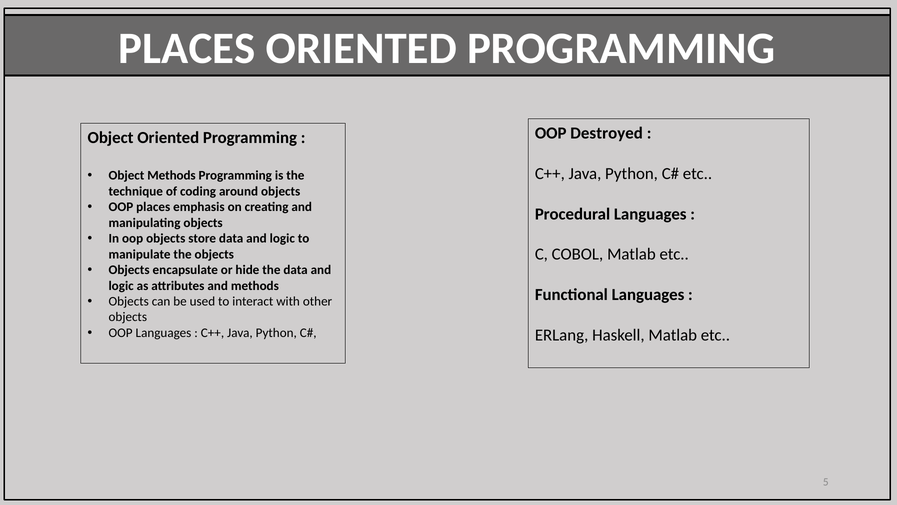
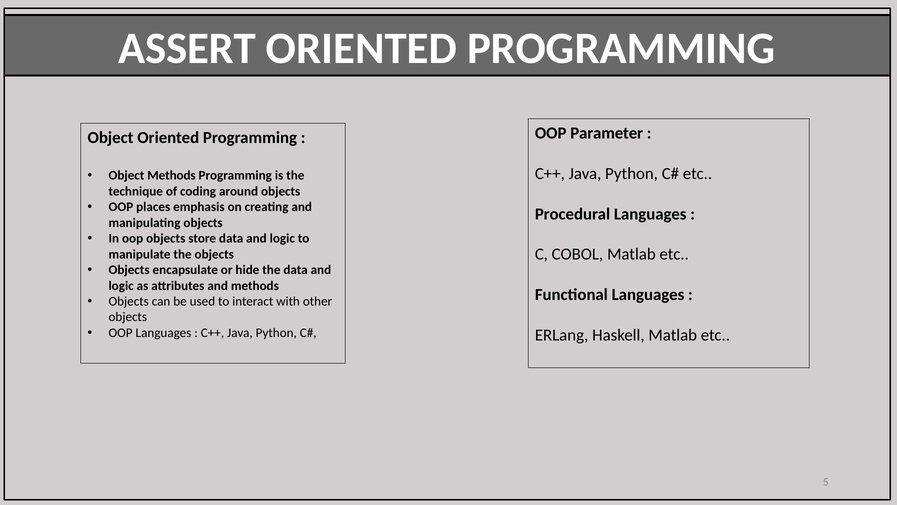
PLACES: PLACES -> ASSERT (187, 48)
Destroyed: Destroyed -> Parameter (607, 133)
